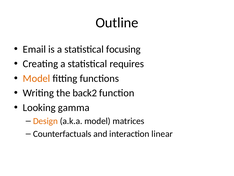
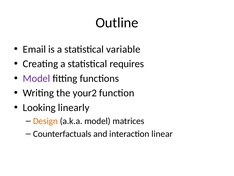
focusing: focusing -> variable (123, 49)
Model colour: orange -> purple (37, 78)
back2: back2 -> your2 (85, 93)
gamma: gamma -> linearly (74, 107)
